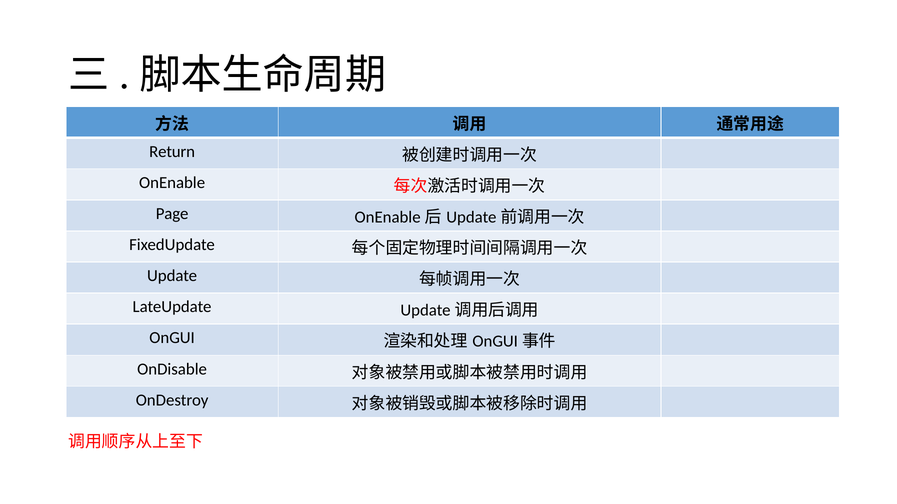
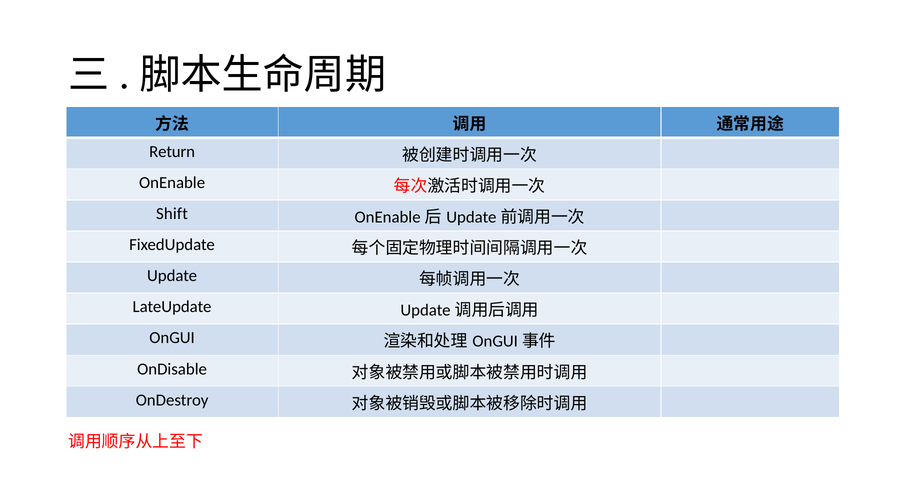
Page: Page -> Shift (172, 214)
